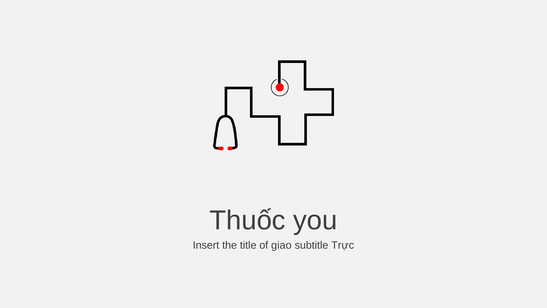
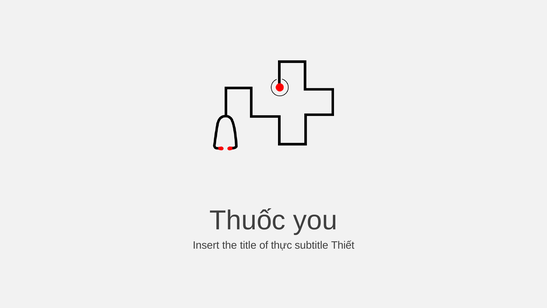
giao: giao -> thực (281, 245)
Trực: Trực -> Thiết (343, 245)
